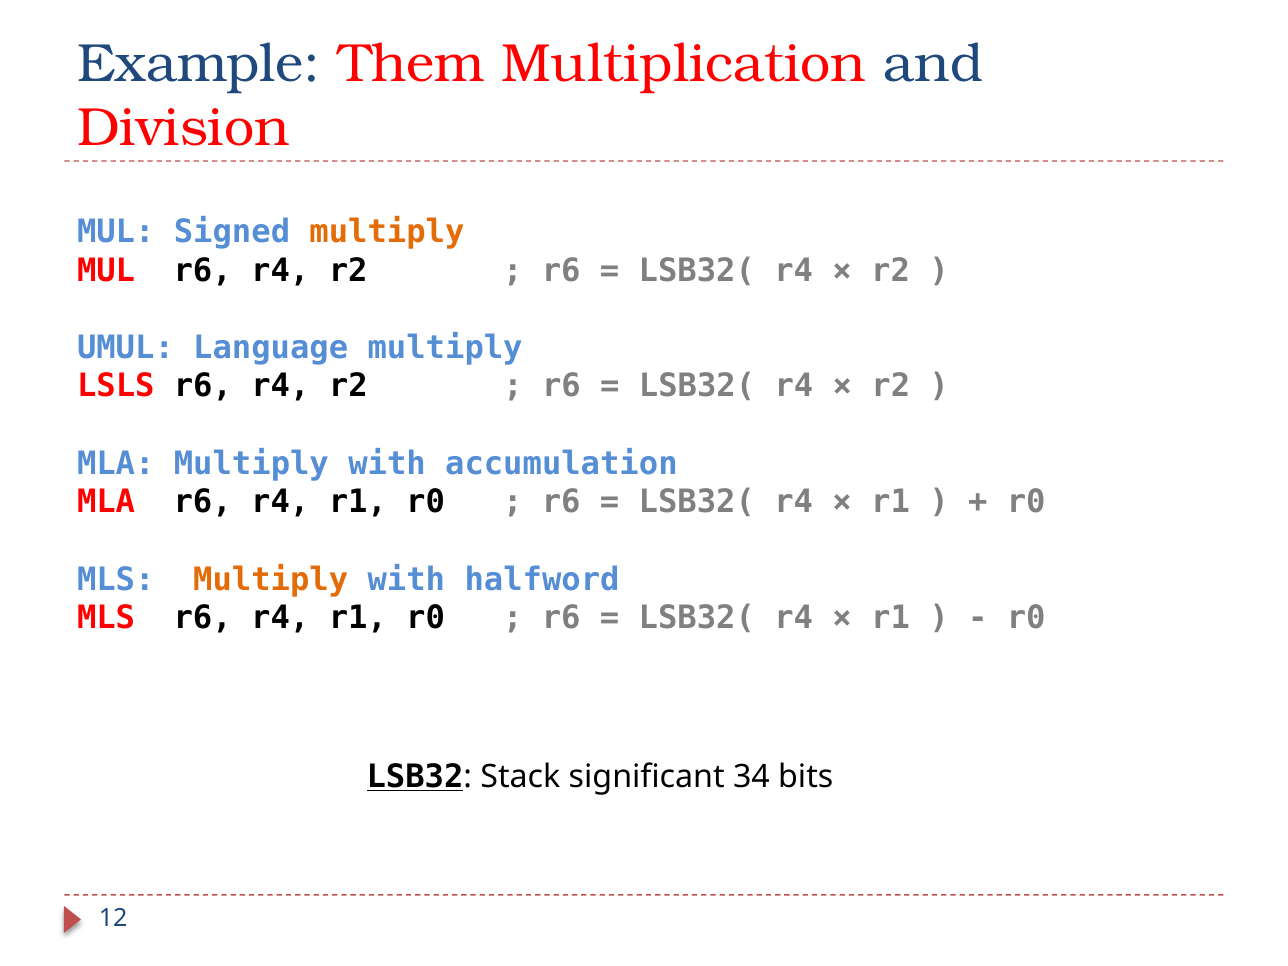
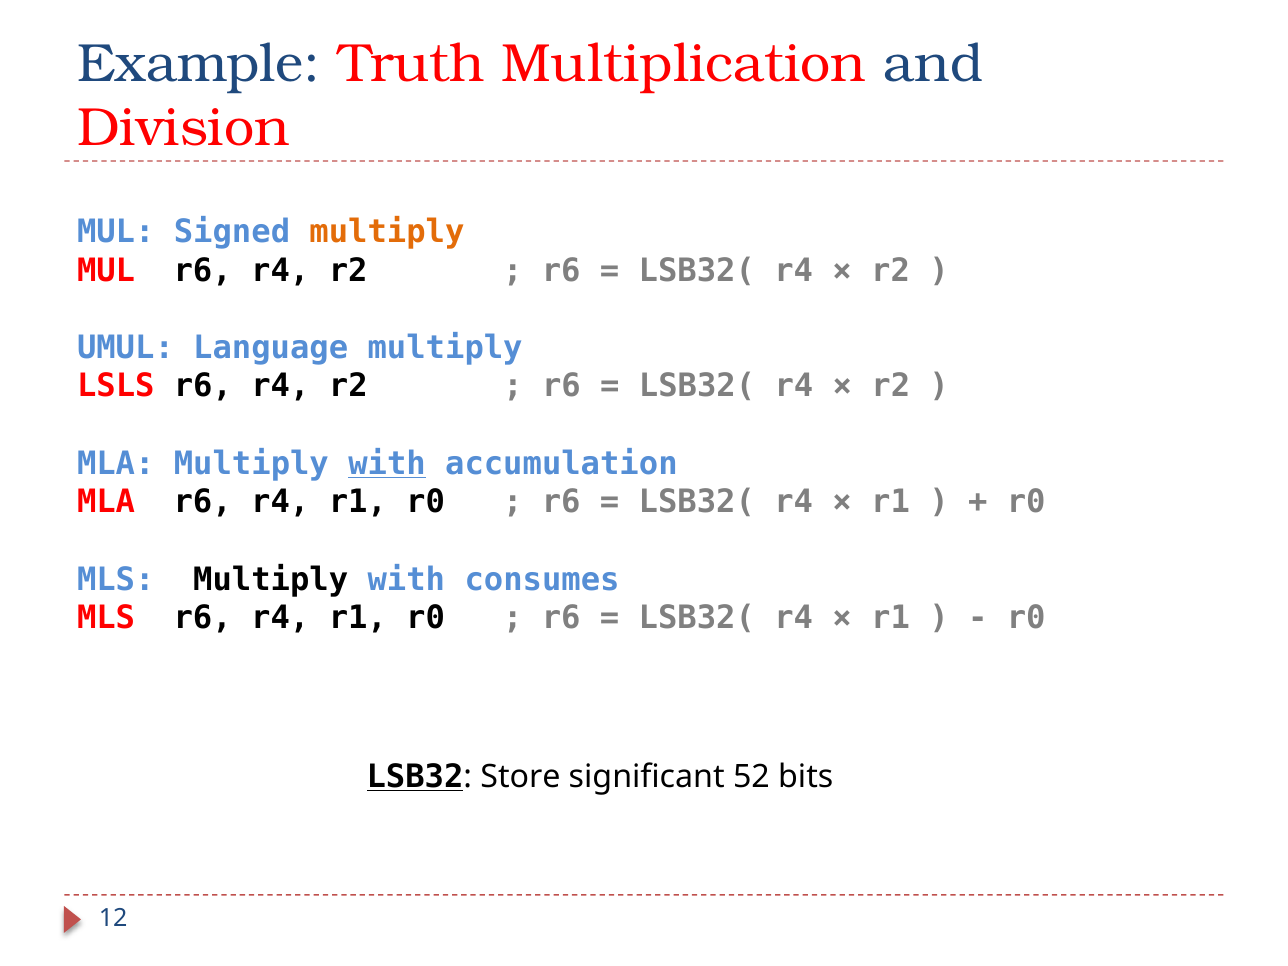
Them: Them -> Truth (412, 64)
with underline: none -> present (387, 464)
Multiply colour: orange -> black (271, 580)
halfword: halfword -> consumes (542, 580)
Stack: Stack -> Store (520, 777)
34: 34 -> 52 (751, 777)
